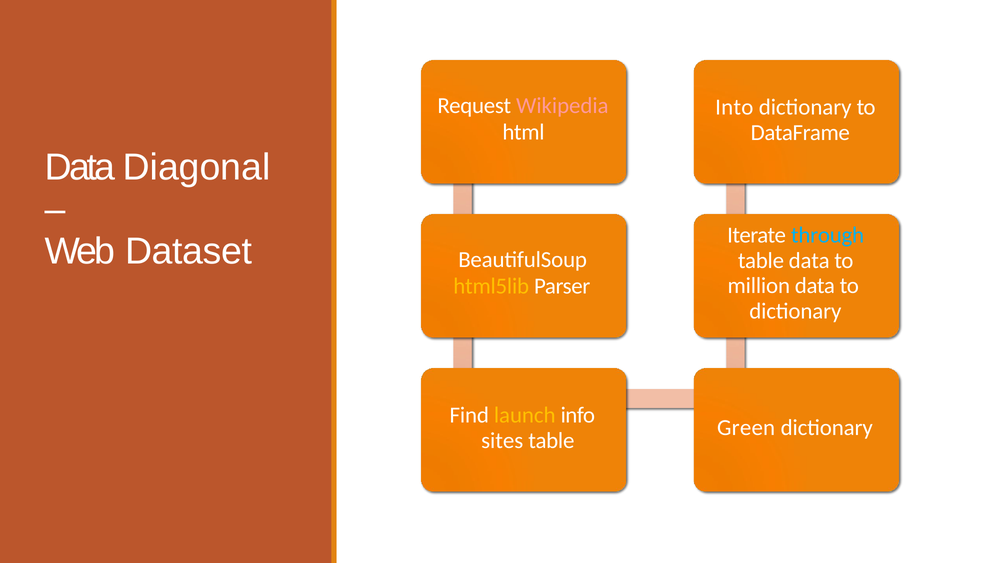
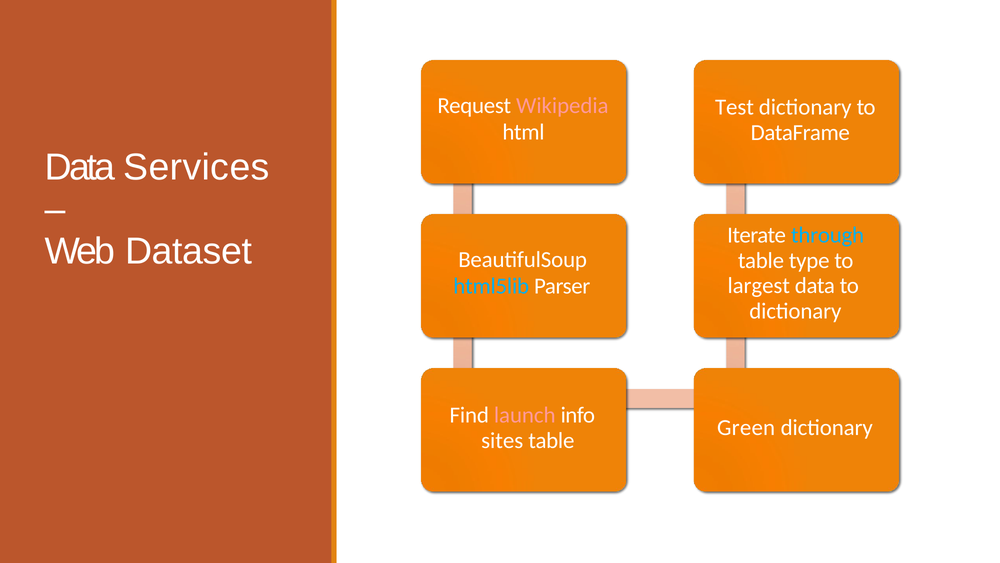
Into: Into -> Test (734, 107)
Diagonal: Diagonal -> Services (196, 167)
table data: data -> type (809, 260)
million: million -> largest (759, 286)
html5lib colour: yellow -> light blue (491, 286)
launch colour: yellow -> pink (525, 415)
